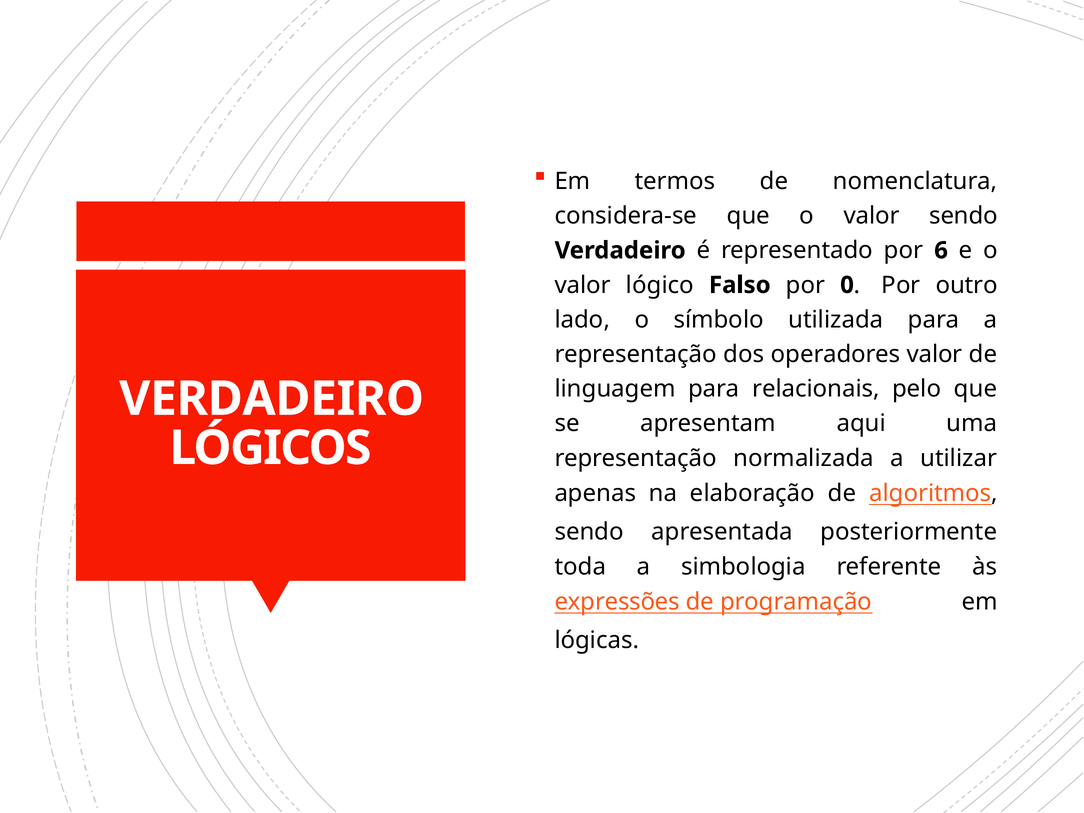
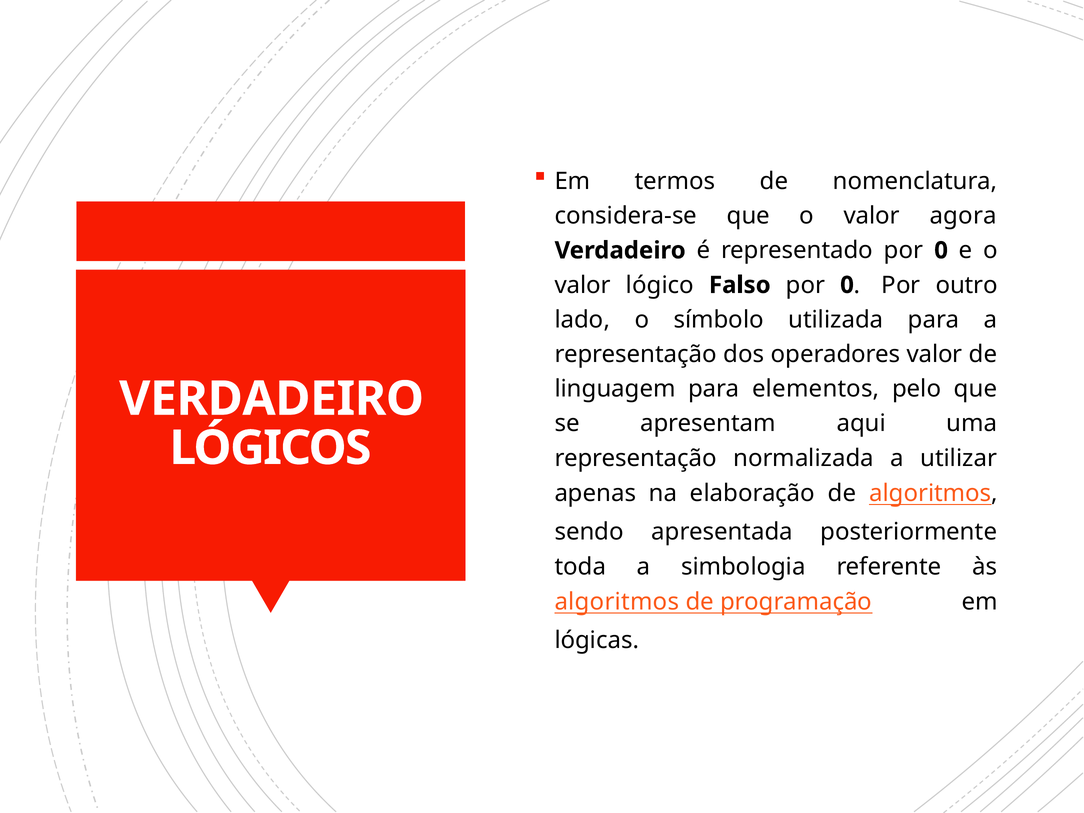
valor sendo: sendo -> agora (963, 216)
representado por 6: 6 -> 0 (941, 250)
relacionais: relacionais -> elementos (816, 389)
expressões: expressões -> algoritmos (617, 602)
